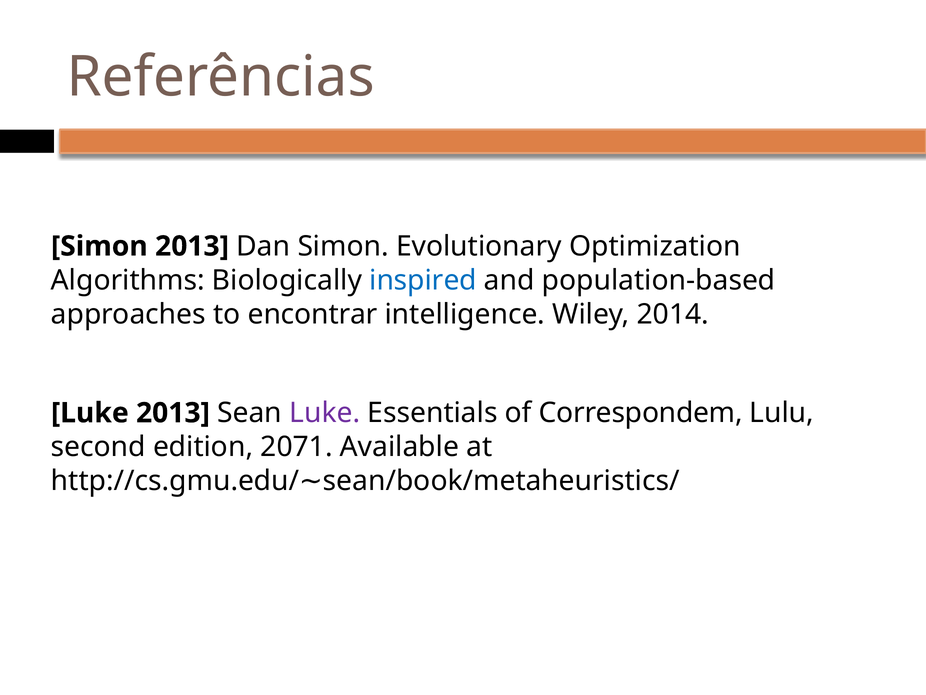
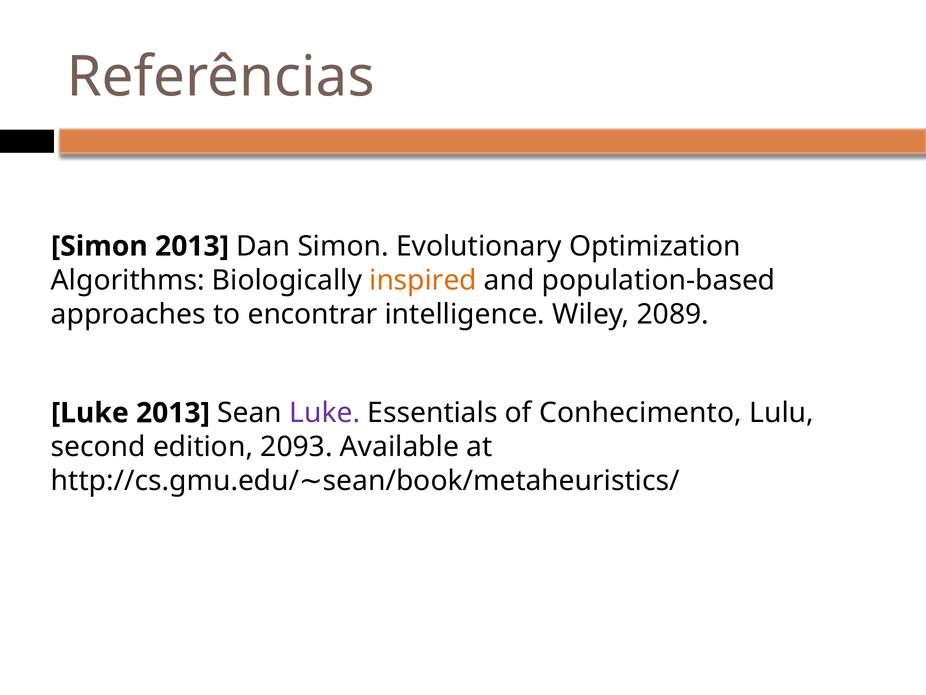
inspired colour: blue -> orange (423, 280)
2014: 2014 -> 2089 (673, 314)
Correspondem: Correspondem -> Conhecimento (640, 413)
2071: 2071 -> 2093 (297, 447)
